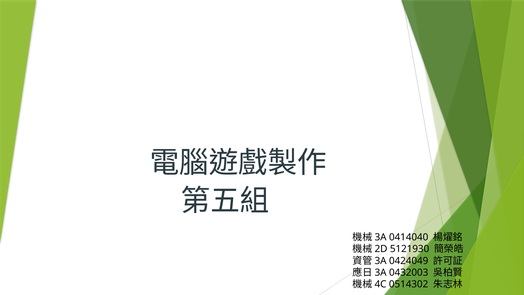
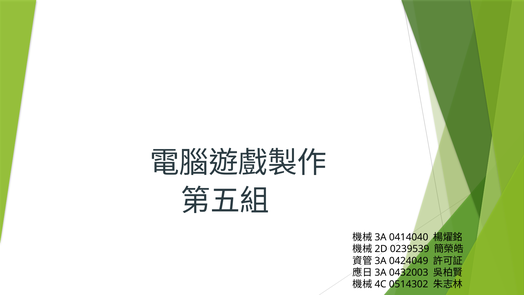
5121930: 5121930 -> 0239539 (410, 249)
